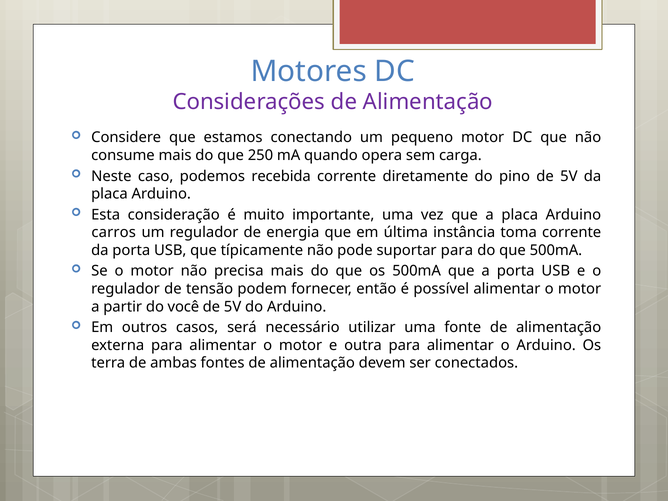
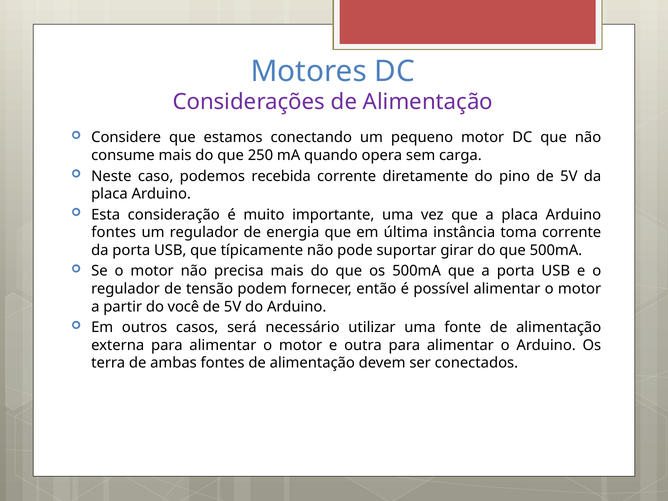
carros: carros -> fontes (114, 233)
suportar para: para -> girar (457, 250)
